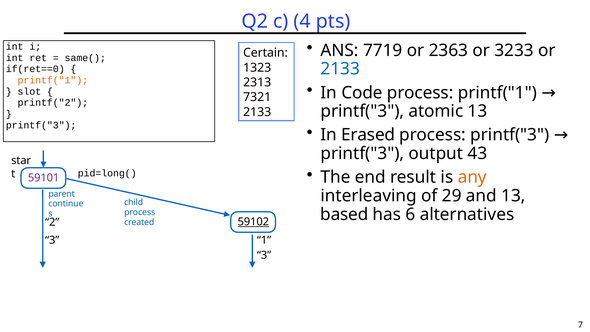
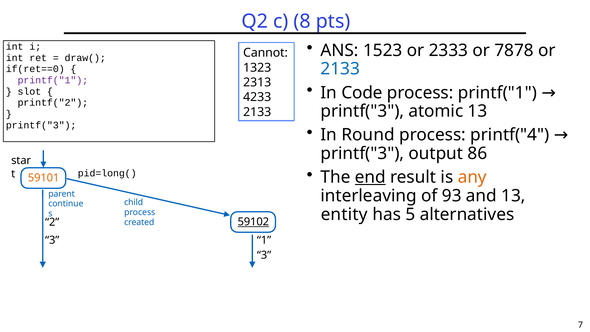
4: 4 -> 8 (302, 21)
7719: 7719 -> 1523 (383, 50)
2363: 2363 -> 2333 (448, 50)
3233: 3233 -> 7878 (514, 50)
Certain: Certain -> Cannot (265, 53)
same(: same( -> draw( (85, 58)
printf("1 colour: orange -> purple (53, 80)
7321: 7321 -> 4233 (257, 97)
Erased: Erased -> Round (368, 135)
process printf("3: printf("3 -> printf("4 (510, 135)
43: 43 -> 86 (477, 153)
end underline: none -> present (370, 177)
59101 colour: purple -> orange (44, 178)
29: 29 -> 93 (452, 196)
based: based -> entity (344, 214)
6: 6 -> 5 (410, 214)
